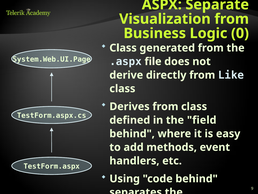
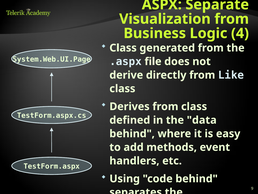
0: 0 -> 4 (240, 33)
field: field -> data (202, 120)
